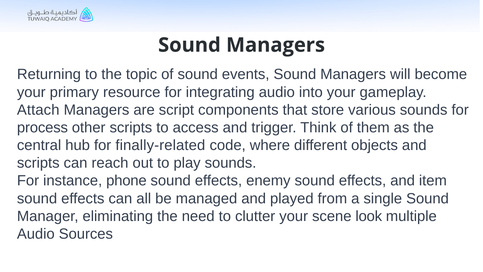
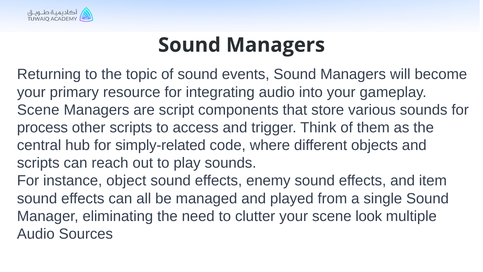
Attach: Attach -> Scene (38, 110)
finally-related: finally-related -> simply-related (160, 145)
phone: phone -> object (126, 181)
